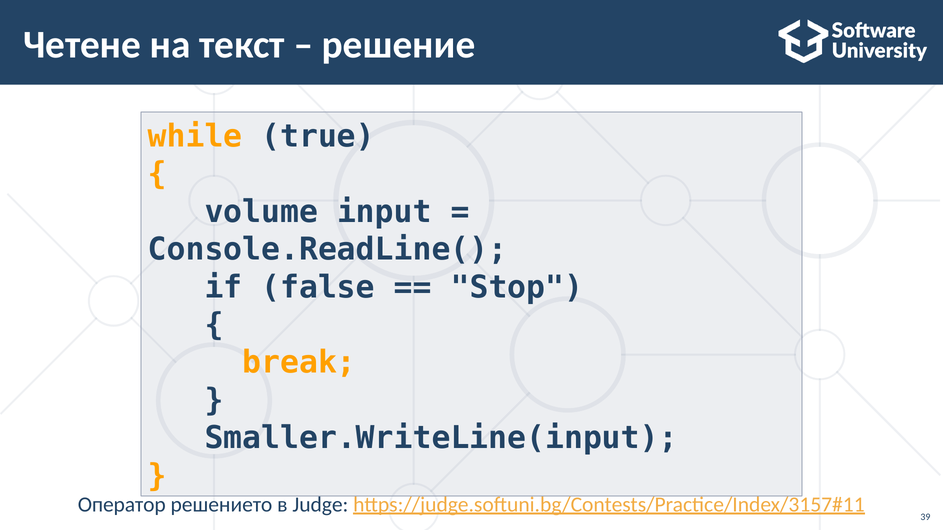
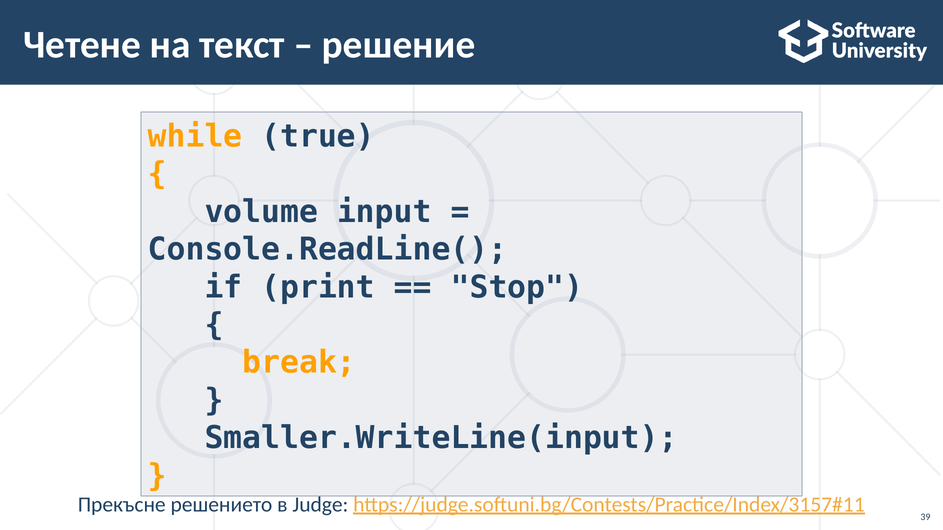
false: false -> print (318, 287)
Оператор: Оператор -> Прекъсне (122, 505)
